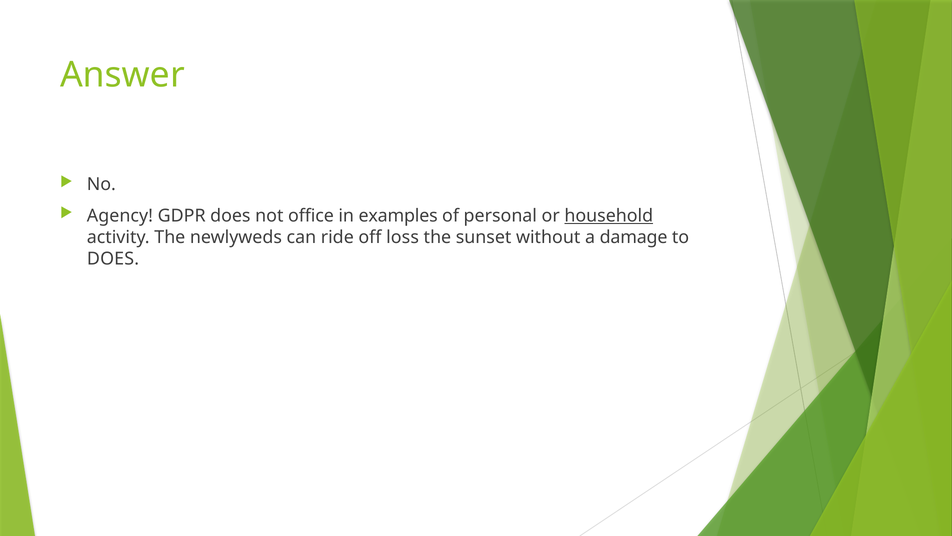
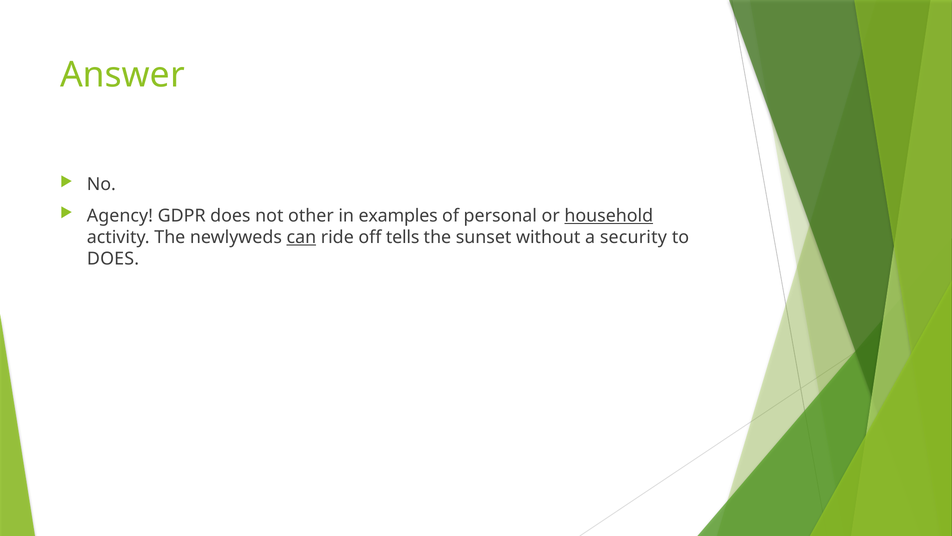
office: office -> other (311, 216)
can underline: none -> present (301, 237)
loss: loss -> tells (403, 237)
damage: damage -> security (633, 237)
